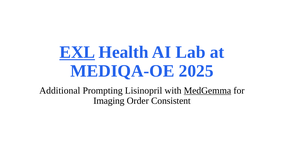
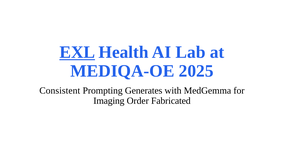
Additional: Additional -> Consistent (60, 90)
Lisinopril: Lisinopril -> Generates (144, 90)
MedGemma underline: present -> none (207, 90)
Consistent: Consistent -> Fabricated (171, 101)
